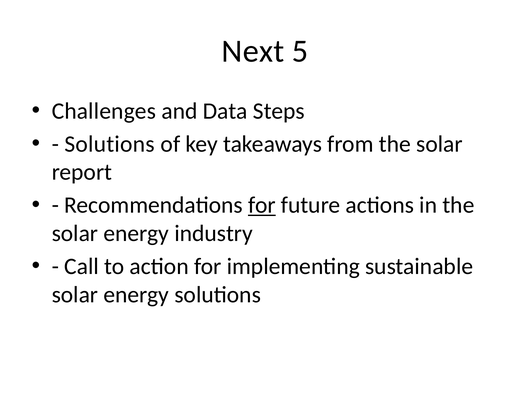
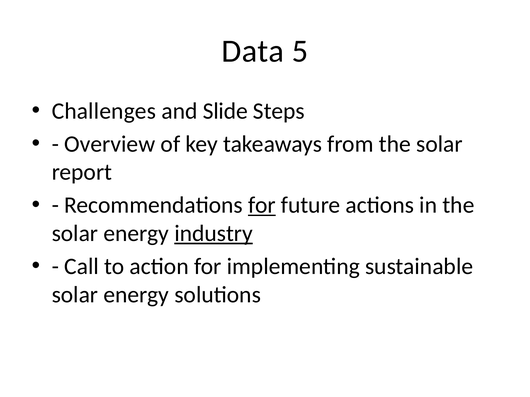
Next: Next -> Data (253, 51)
Data: Data -> Slide (225, 111)
Solutions: Solutions -> Overview (110, 144)
industry underline: none -> present (214, 234)
